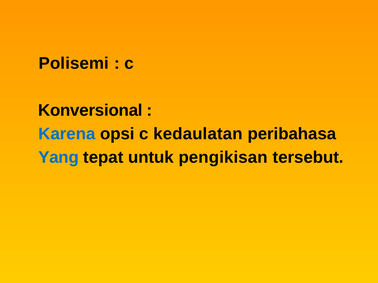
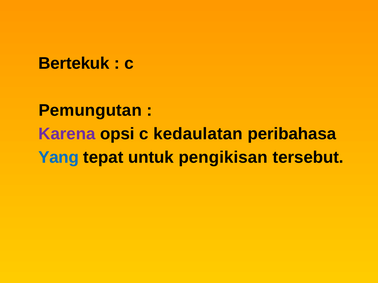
Polisemi: Polisemi -> Bertekuk (74, 64)
Konversional: Konversional -> Pemungutan (90, 111)
Karena colour: blue -> purple (67, 134)
